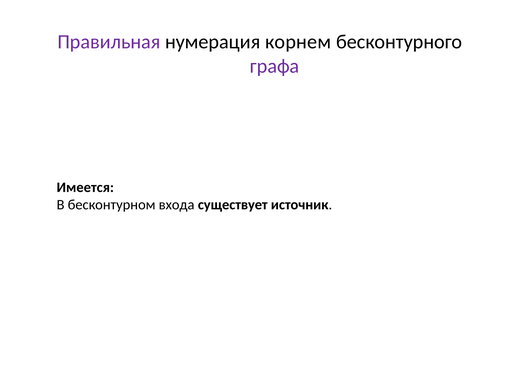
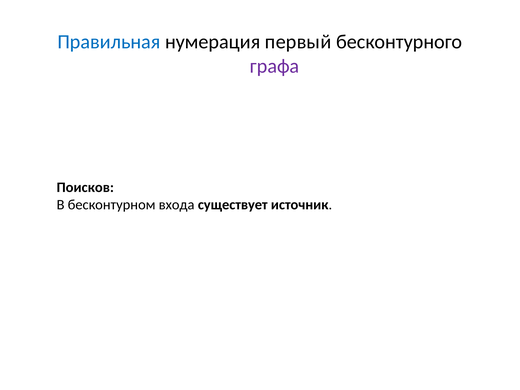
Правильная colour: purple -> blue (109, 42)
корнем: корнем -> первый (298, 42)
Имеется: Имеется -> Поисков (85, 187)
